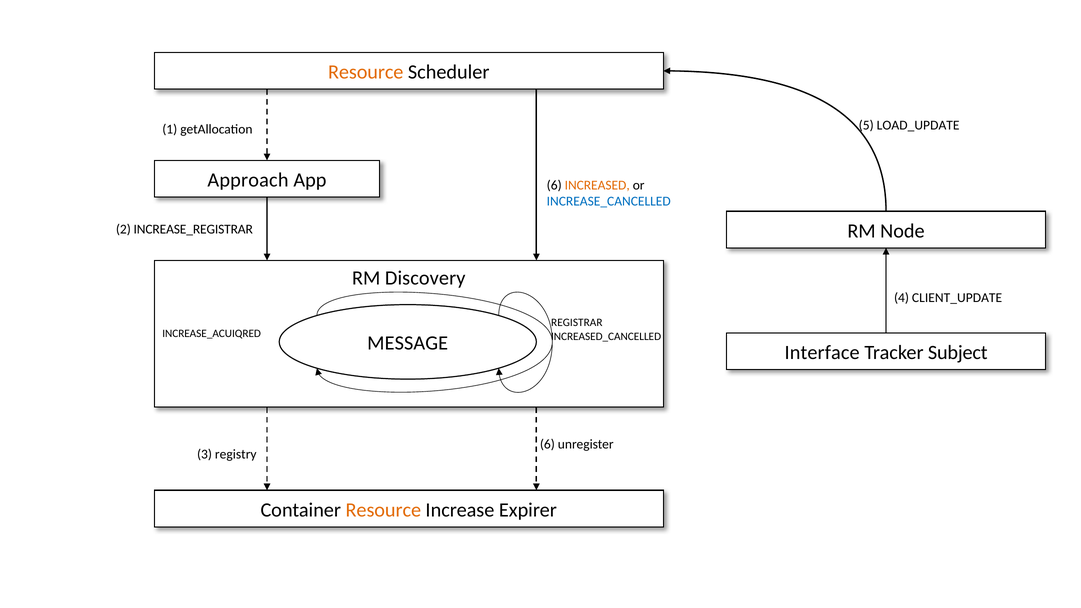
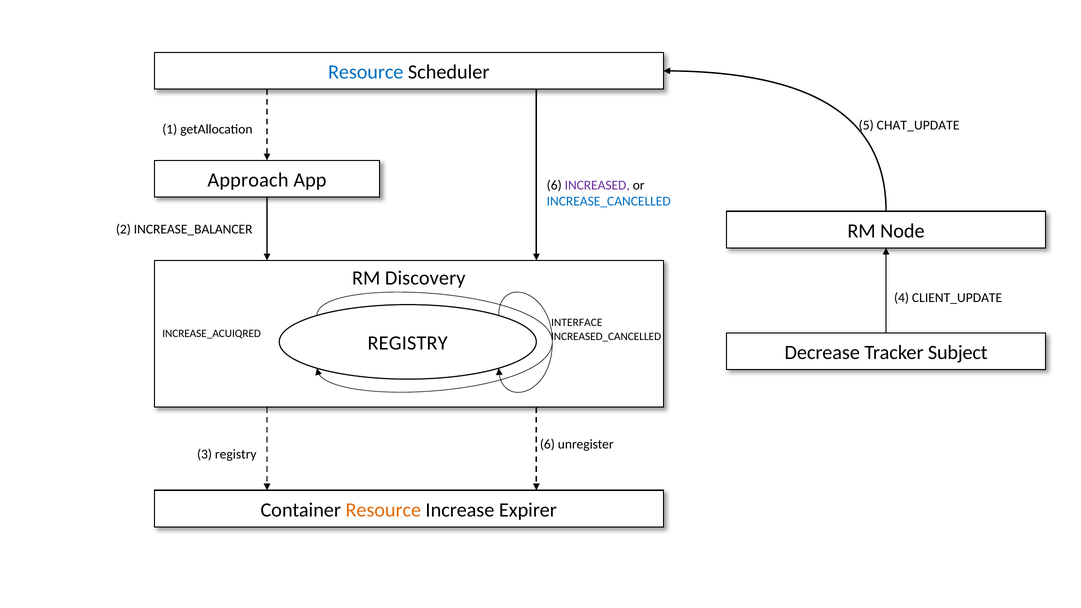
Resource colour: orange -> blue (366, 72)
LOAD_UPDATE: LOAD_UPDATE -> CHAT_UPDATE (918, 126)
INCREASED colour: orange -> purple (597, 185)
INCREASE_REGISTRAR: INCREASE_REGISTRAR -> INCREASE_BALANCER (193, 229)
REGISTRAR: REGISTRAR -> INTERFACE (577, 323)
MESSAGE: MESSAGE -> REGISTRY (408, 343)
Interface: Interface -> Decrease (822, 353)
